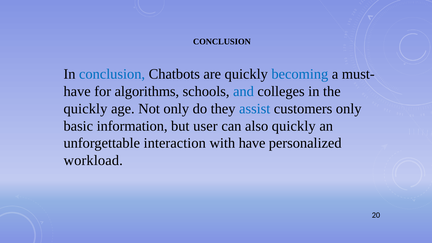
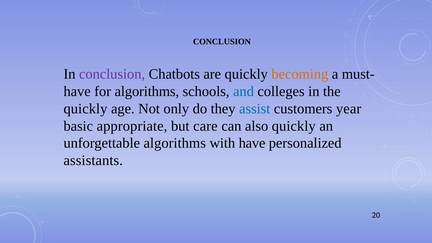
conclusion colour: blue -> purple (112, 74)
becoming colour: blue -> orange (300, 74)
customers only: only -> year (349, 109)
information: information -> appropriate (132, 126)
user: user -> care (205, 126)
unforgettable interaction: interaction -> algorithms (175, 143)
workload: workload -> assistants (93, 161)
